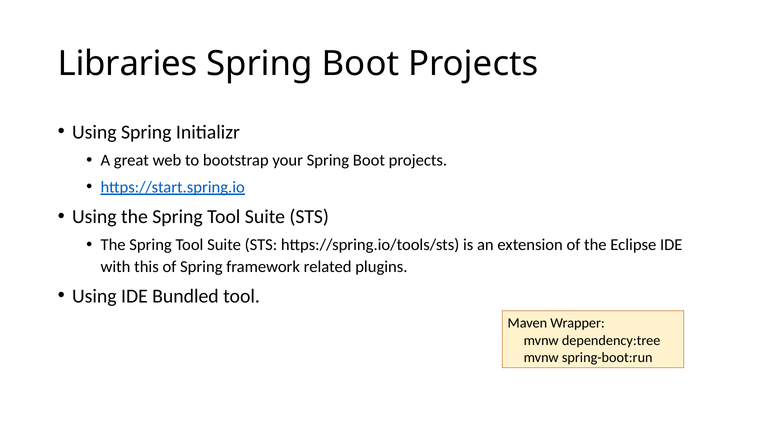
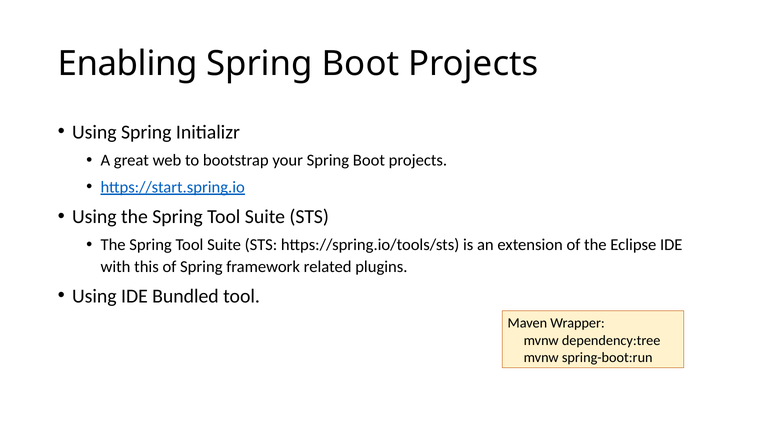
Libraries: Libraries -> Enabling (128, 64)
